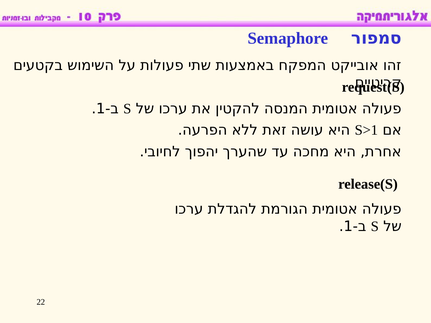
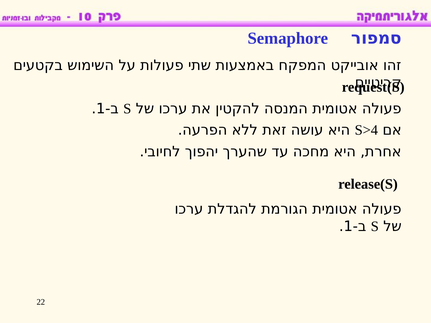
S>1: S>1 -> S>4 (366, 130)
